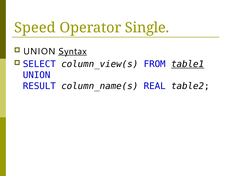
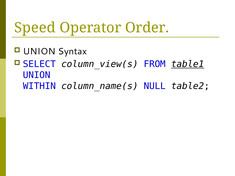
Single: Single -> Order (147, 28)
Syntax underline: present -> none (72, 51)
RESULT: RESULT -> WITHIN (39, 86)
REAL: REAL -> NULL (155, 86)
